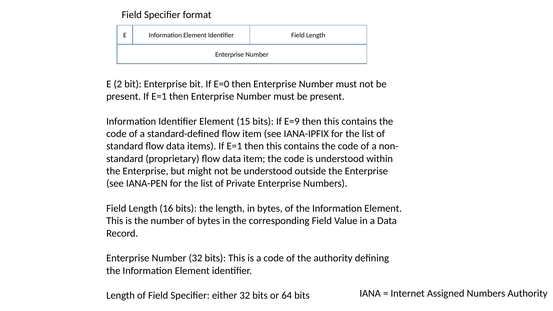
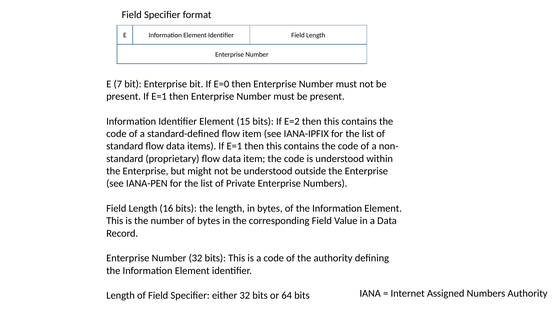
2: 2 -> 7 (118, 84)
E=9: E=9 -> E=2 (292, 121)
